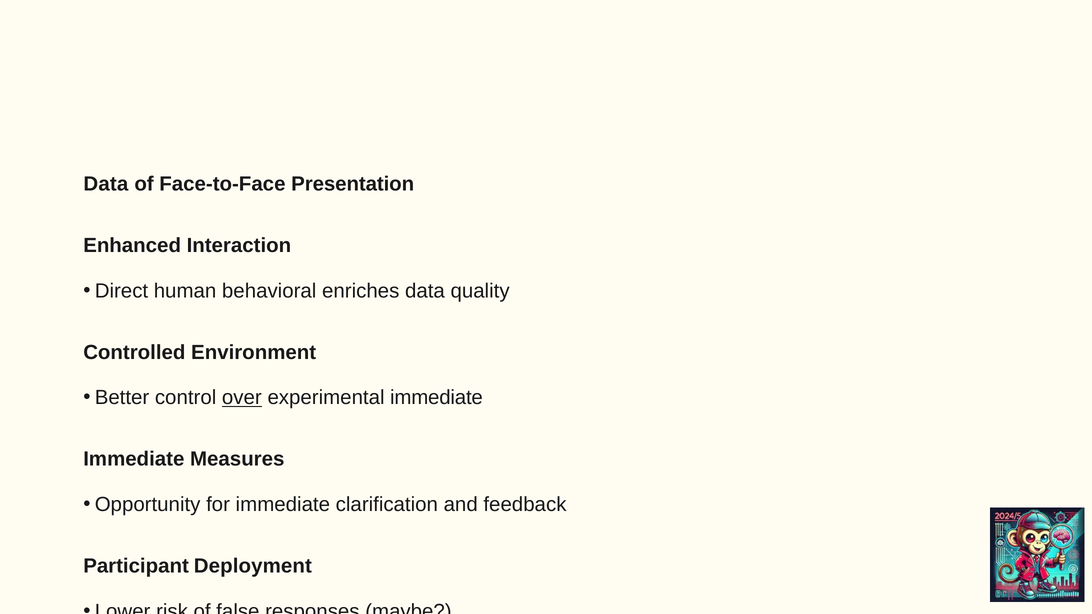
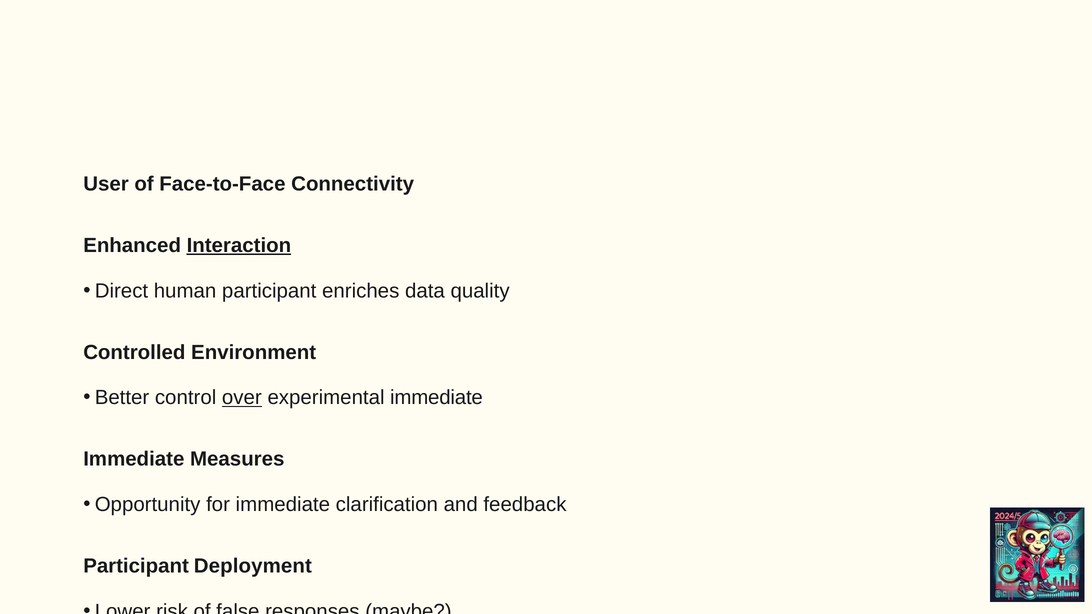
Data: Data -> User (106, 184)
Presentation: Presentation -> Connectivity (353, 184)
Interaction underline: none -> present (239, 245)
human behavioral: behavioral -> participant (269, 291)
